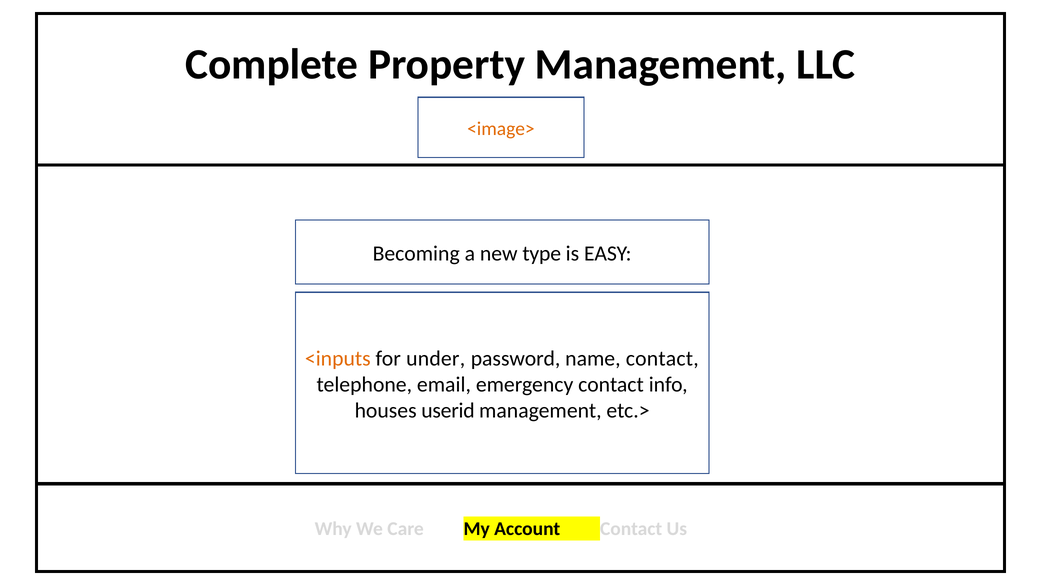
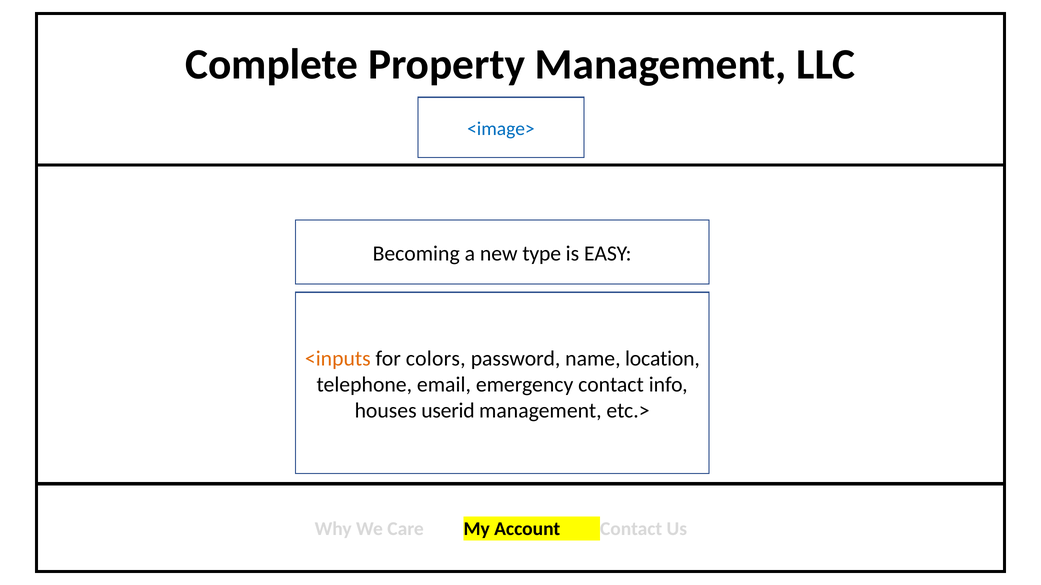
<image> colour: orange -> blue (501, 129)
under: under -> colors (436, 359)
name contact: contact -> location (662, 359)
